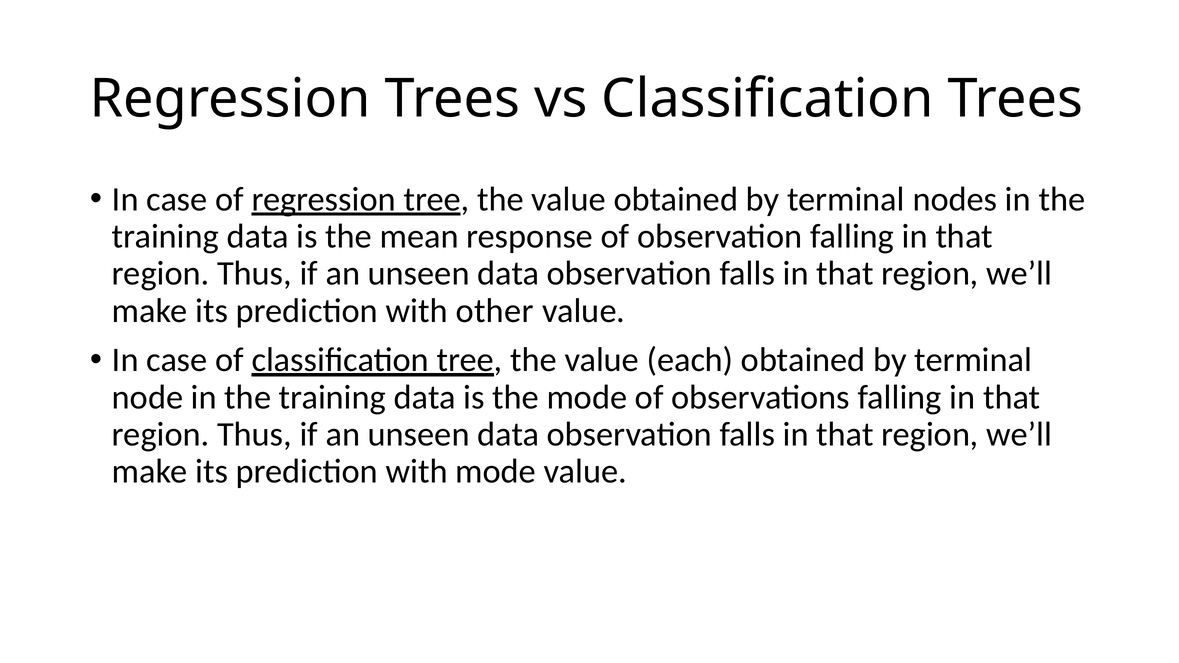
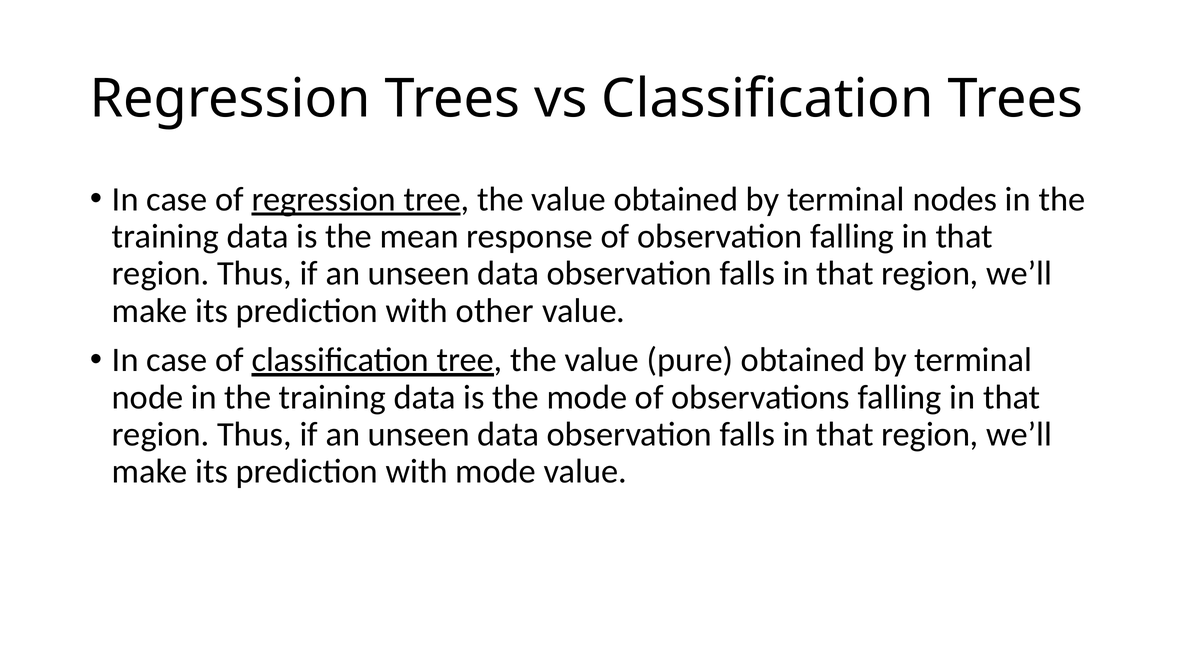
each: each -> pure (690, 360)
